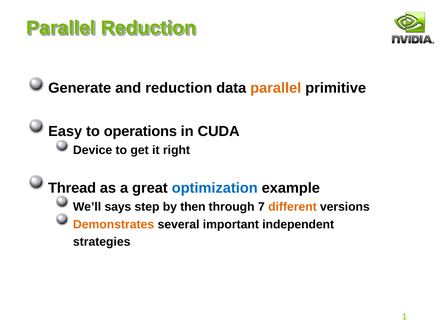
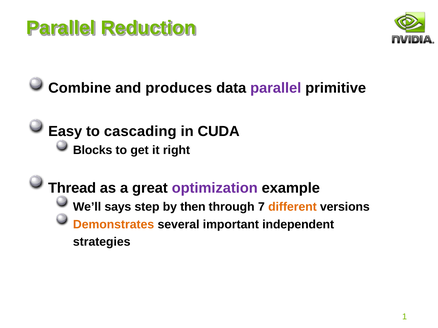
Generate: Generate -> Combine (80, 88)
and reduction: reduction -> produces (179, 88)
parallel colour: orange -> purple (276, 88)
operations: operations -> cascading (140, 131)
Device: Device -> Blocks (93, 150)
optimization colour: blue -> purple (215, 188)
